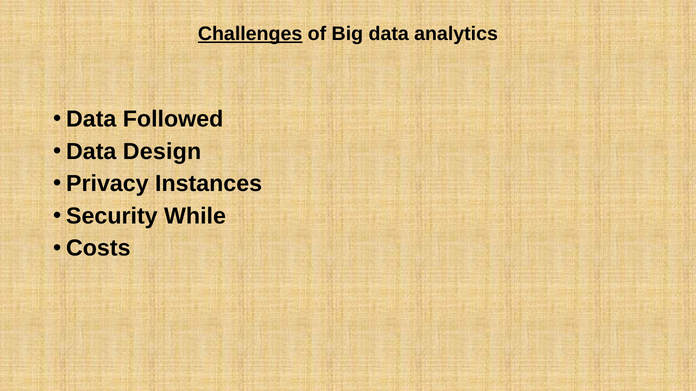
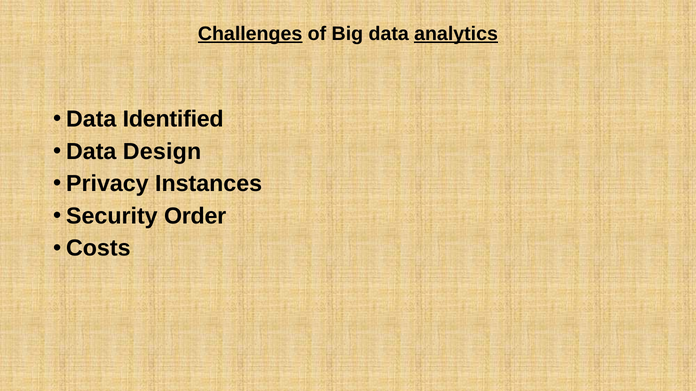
analytics underline: none -> present (456, 34)
Followed: Followed -> Identified (173, 119)
While: While -> Order (195, 216)
